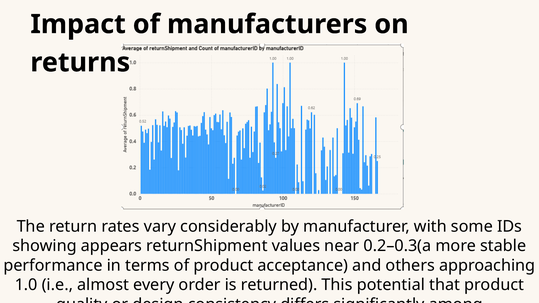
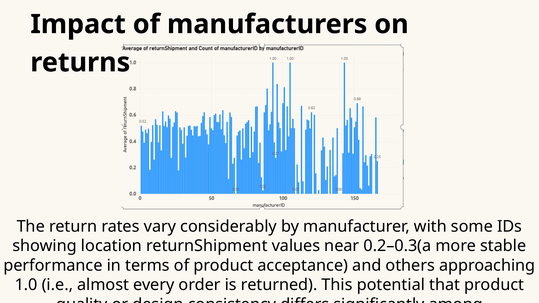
appears: appears -> location (111, 246)
